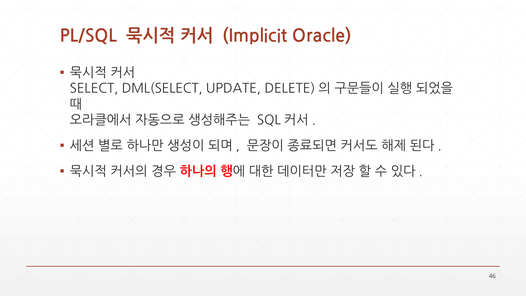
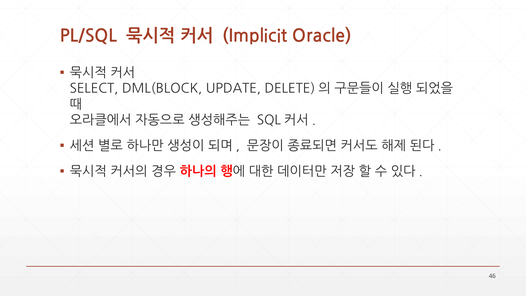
DML(SELECT: DML(SELECT -> DML(BLOCK (162, 89)
